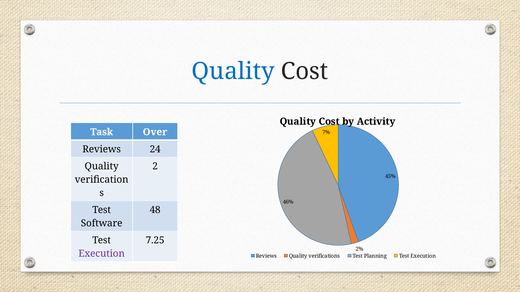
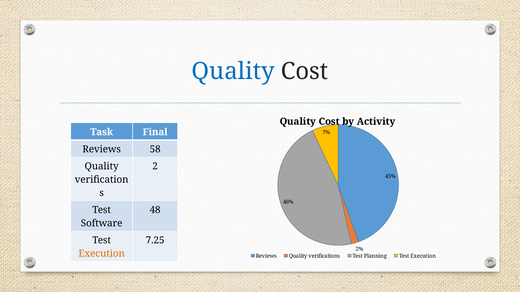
Over: Over -> Final (155, 132)
24: 24 -> 58 (155, 149)
Execution colour: purple -> orange (102, 254)
